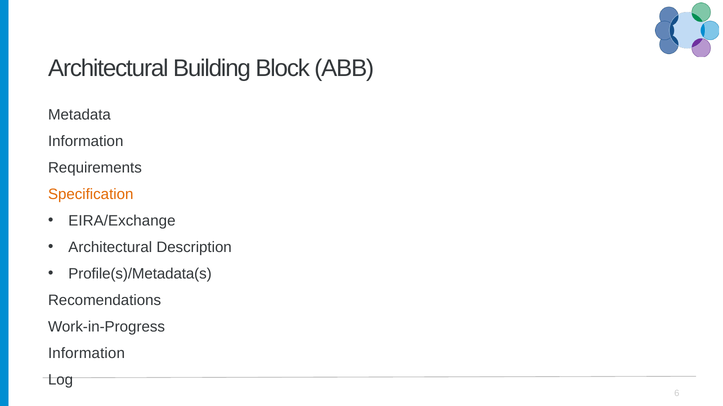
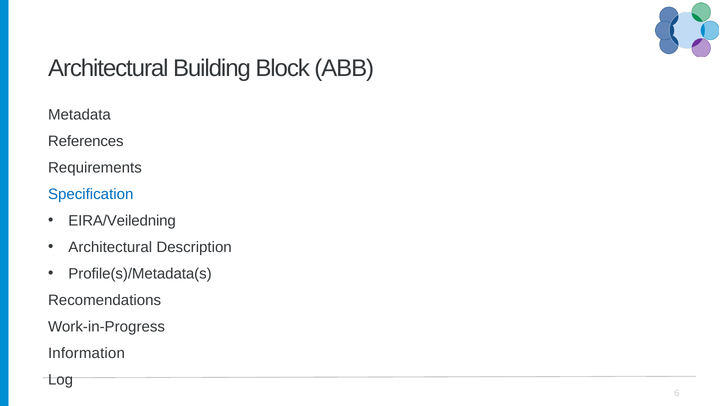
Information: Information -> References (86, 141)
Specification colour: orange -> blue (91, 194)
EIRA/Exchange: EIRA/Exchange -> EIRA/Veiledning (122, 221)
